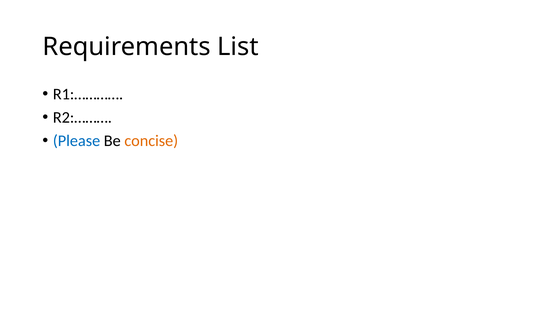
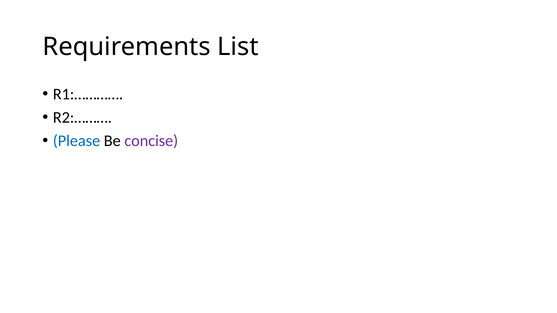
concise colour: orange -> purple (151, 141)
